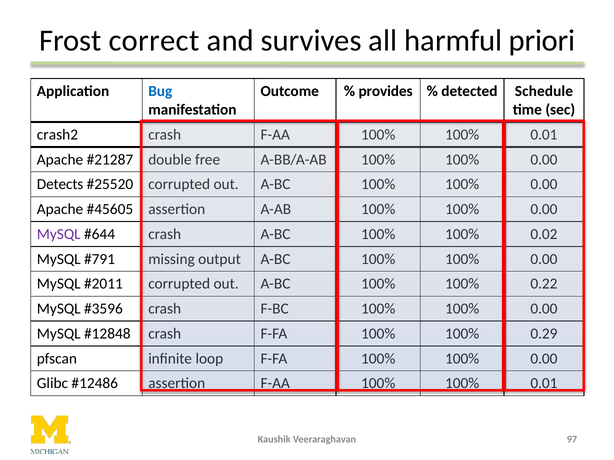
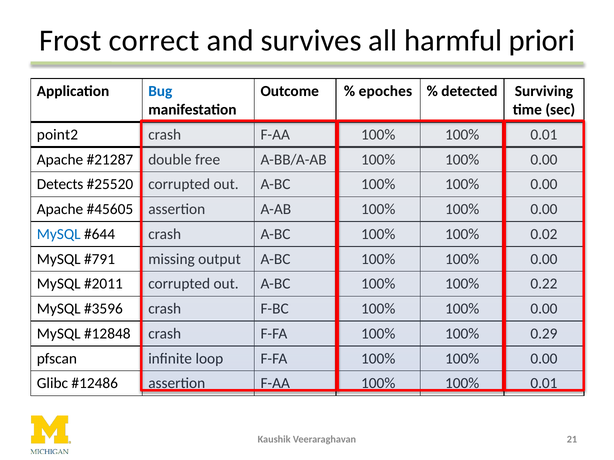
provides: provides -> epoches (385, 91)
Schedule: Schedule -> Surviving (544, 91)
crash2: crash2 -> point2 (57, 135)
MySQL colour: purple -> blue (59, 234)
97: 97 -> 21 (572, 440)
